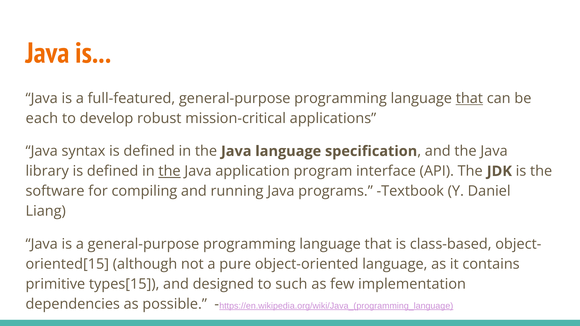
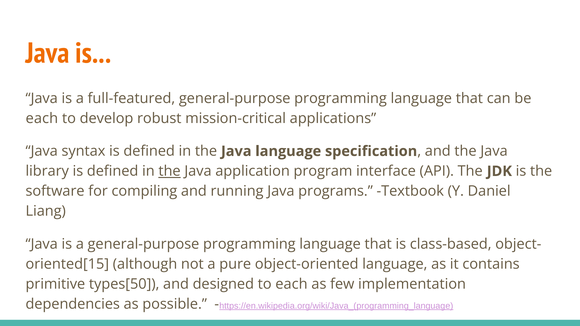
that underline: present -> none (469, 98)
types[15: types[15 -> types[50 (124, 284)
to such: such -> each (291, 284)
